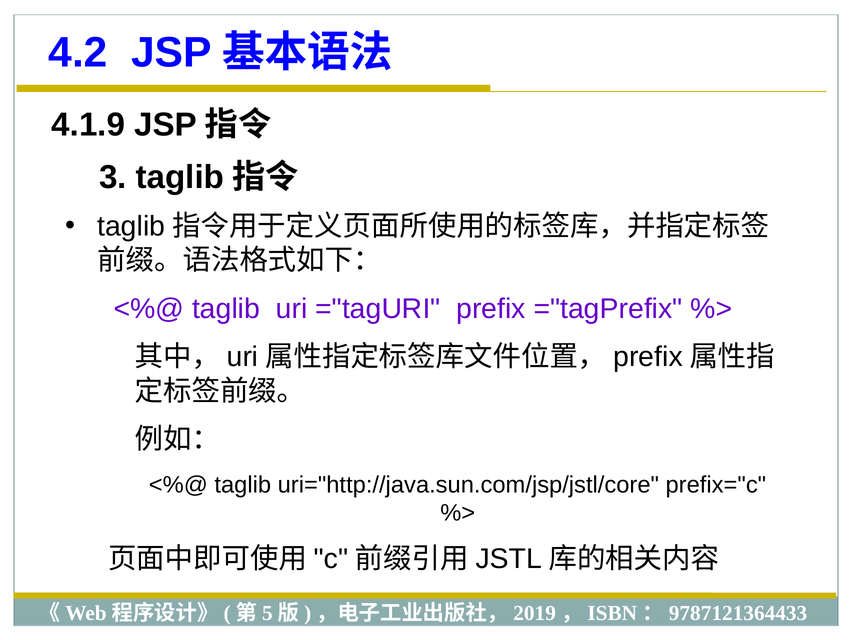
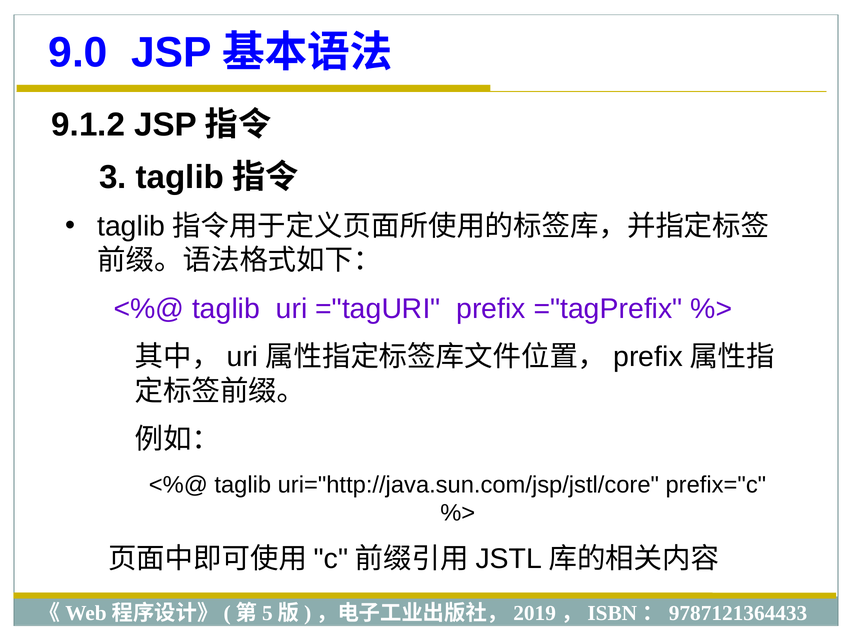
4.2: 4.2 -> 9.0 (78, 53)
4.1.9: 4.1.9 -> 9.1.2 (88, 125)
